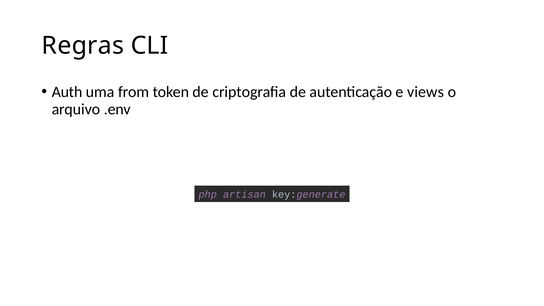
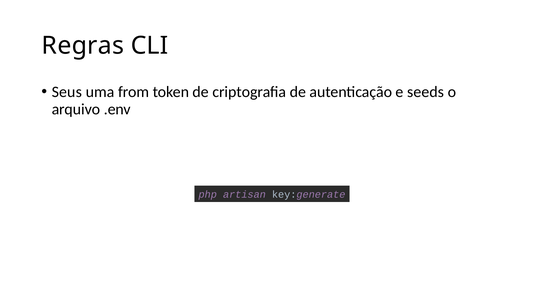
Auth: Auth -> Seus (67, 92)
views: views -> seeds (426, 92)
